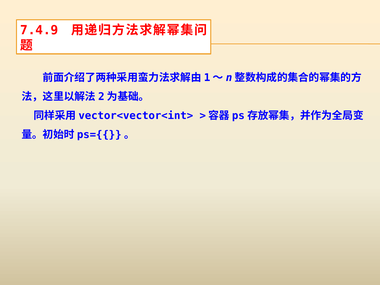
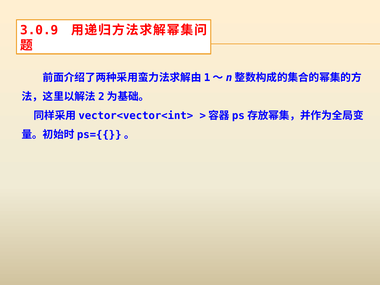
7.4.9: 7.4.9 -> 3.0.9 (39, 30)
